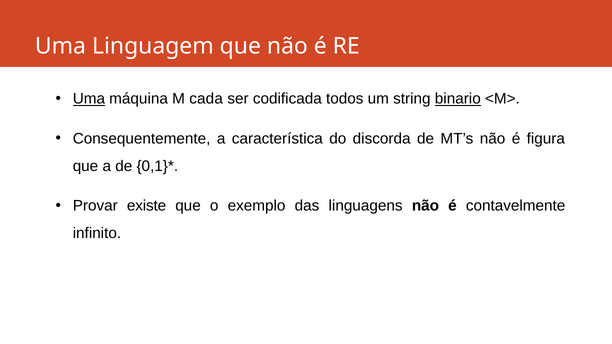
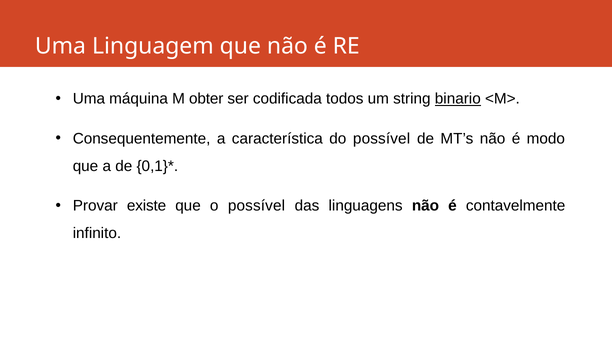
Uma underline: present -> none (89, 99)
cada: cada -> obter (206, 99)
do discorda: discorda -> possível (382, 139)
figura: figura -> modo (546, 139)
o exemplo: exemplo -> possível (256, 206)
